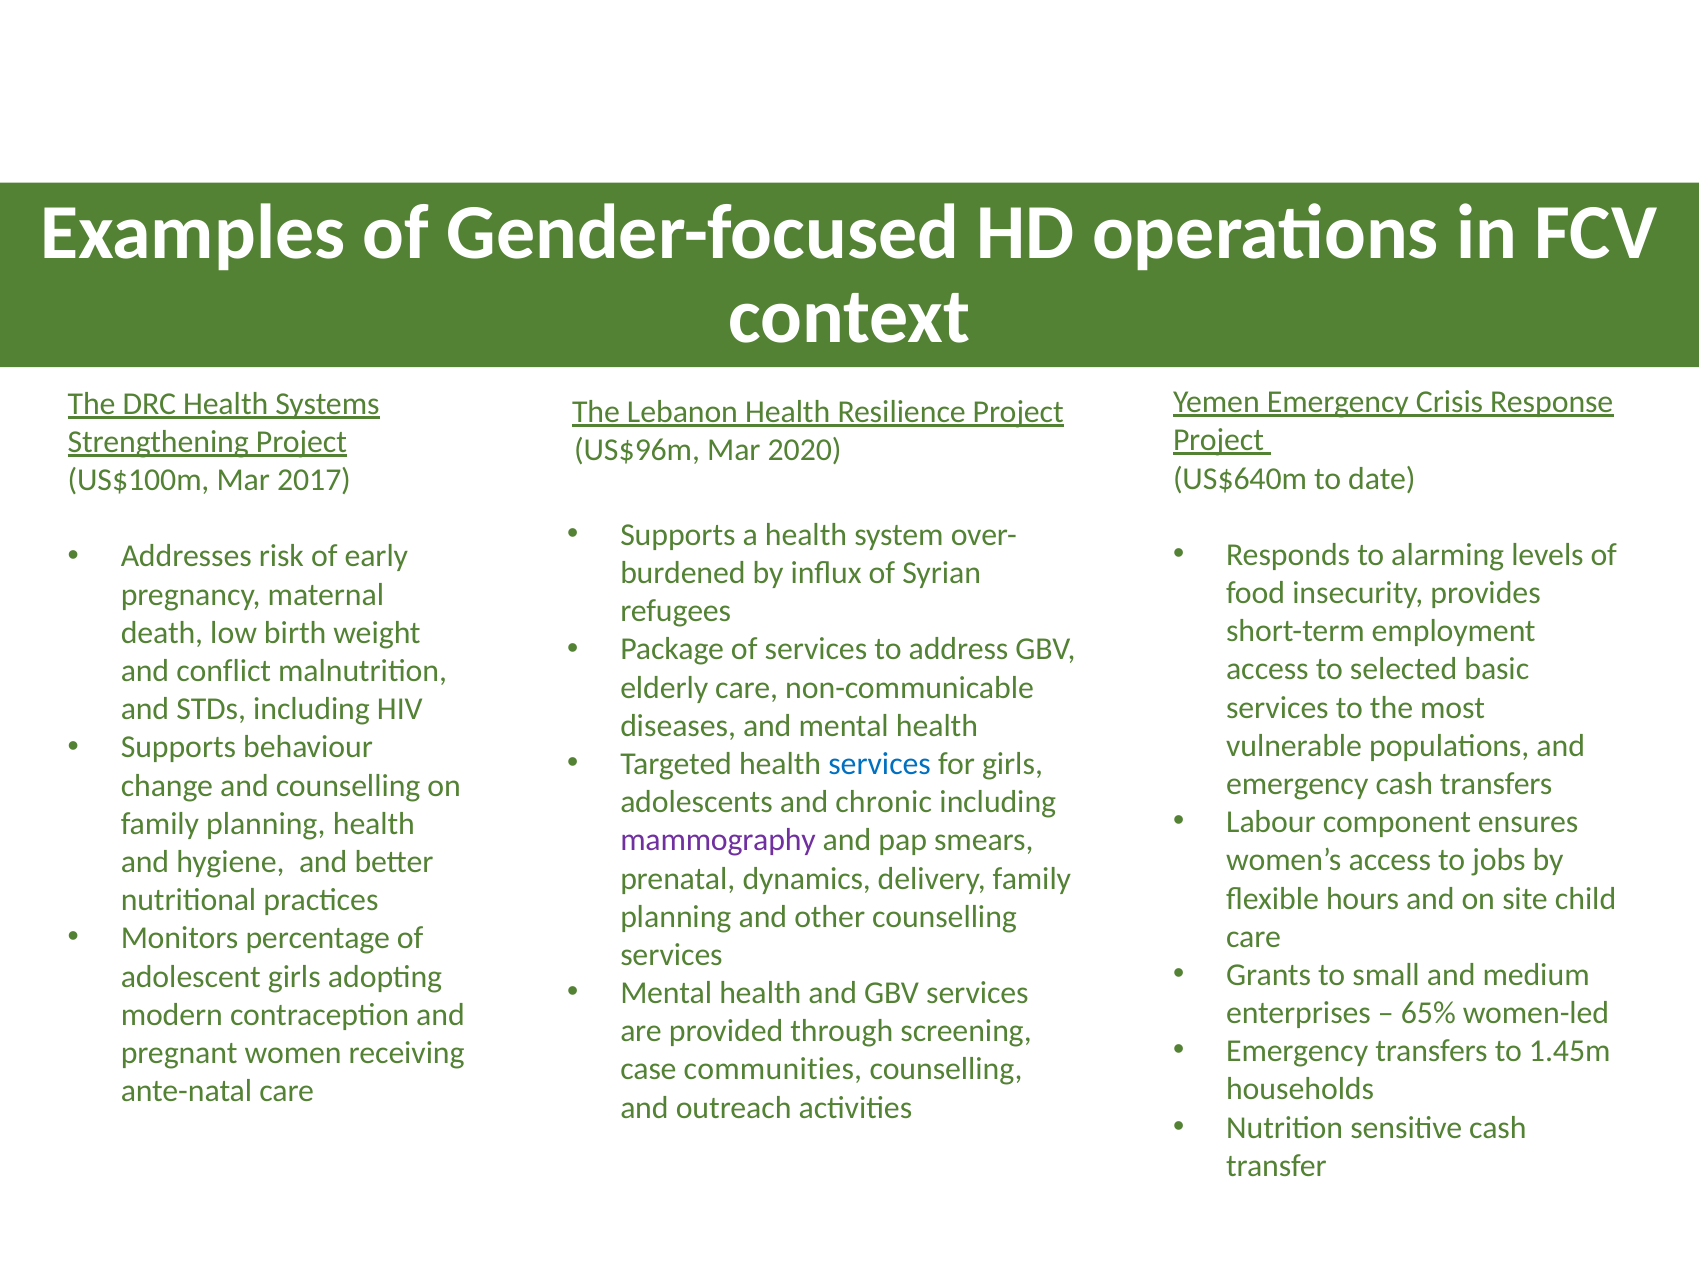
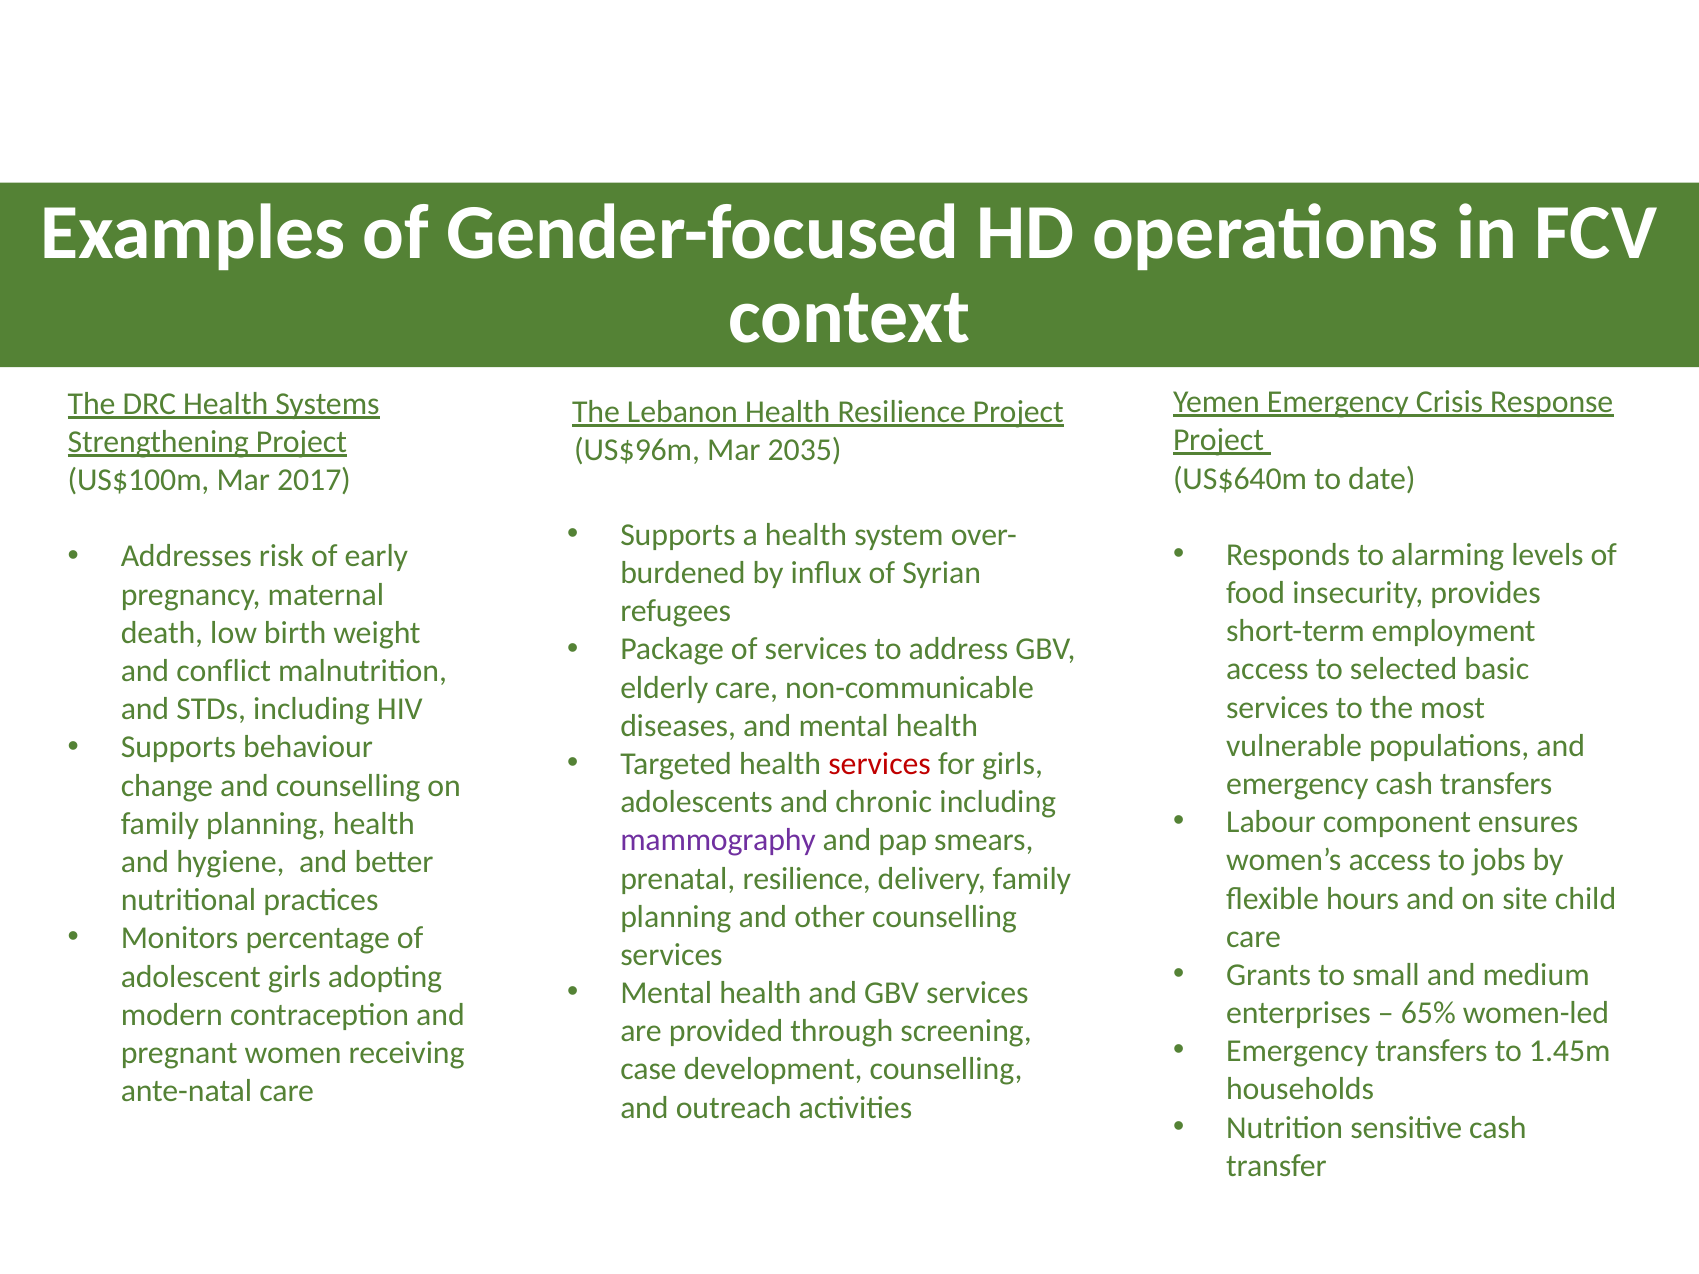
2020: 2020 -> 2035 (805, 450)
services colour: blue -> red (880, 764)
prenatal dynamics: dynamics -> resilience (807, 879)
communities: communities -> development (773, 1070)
